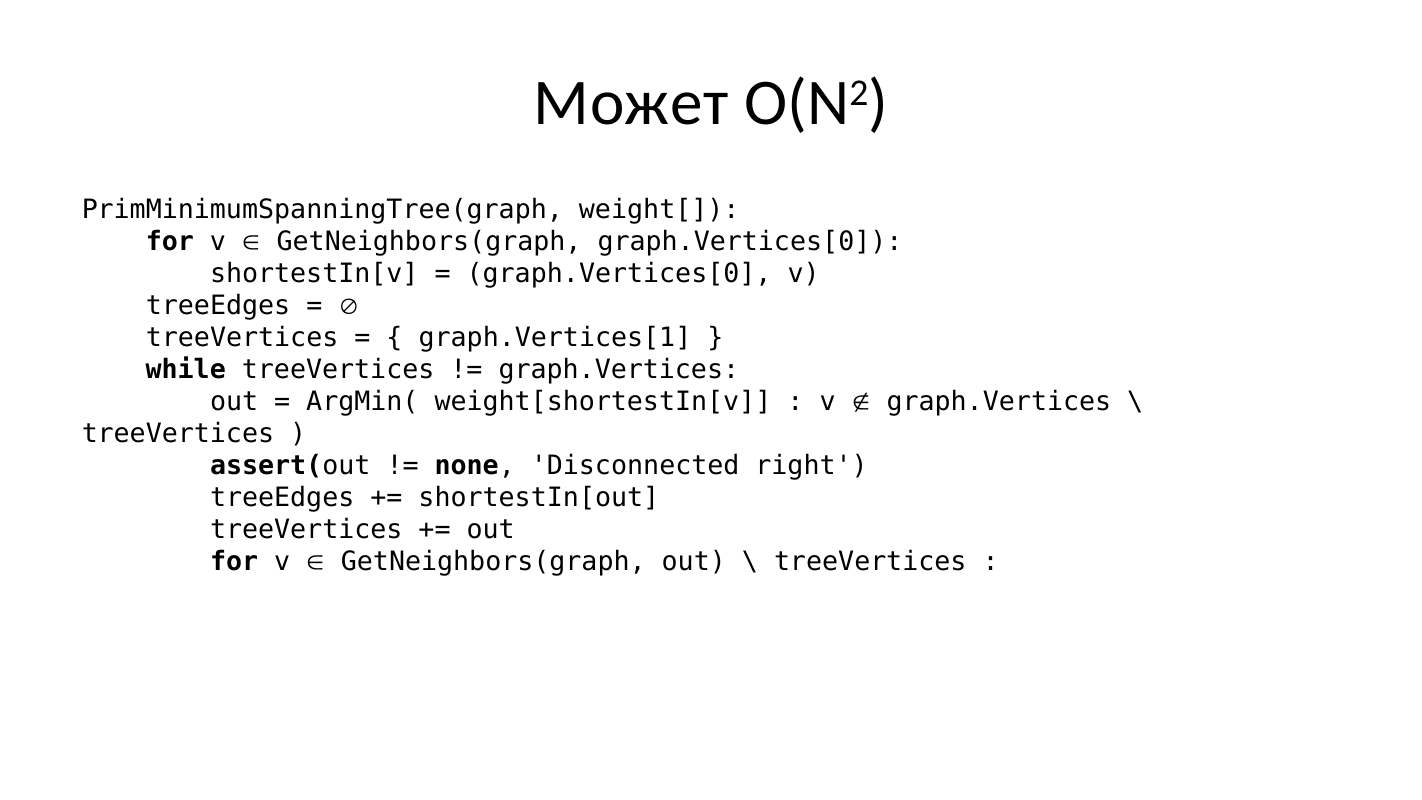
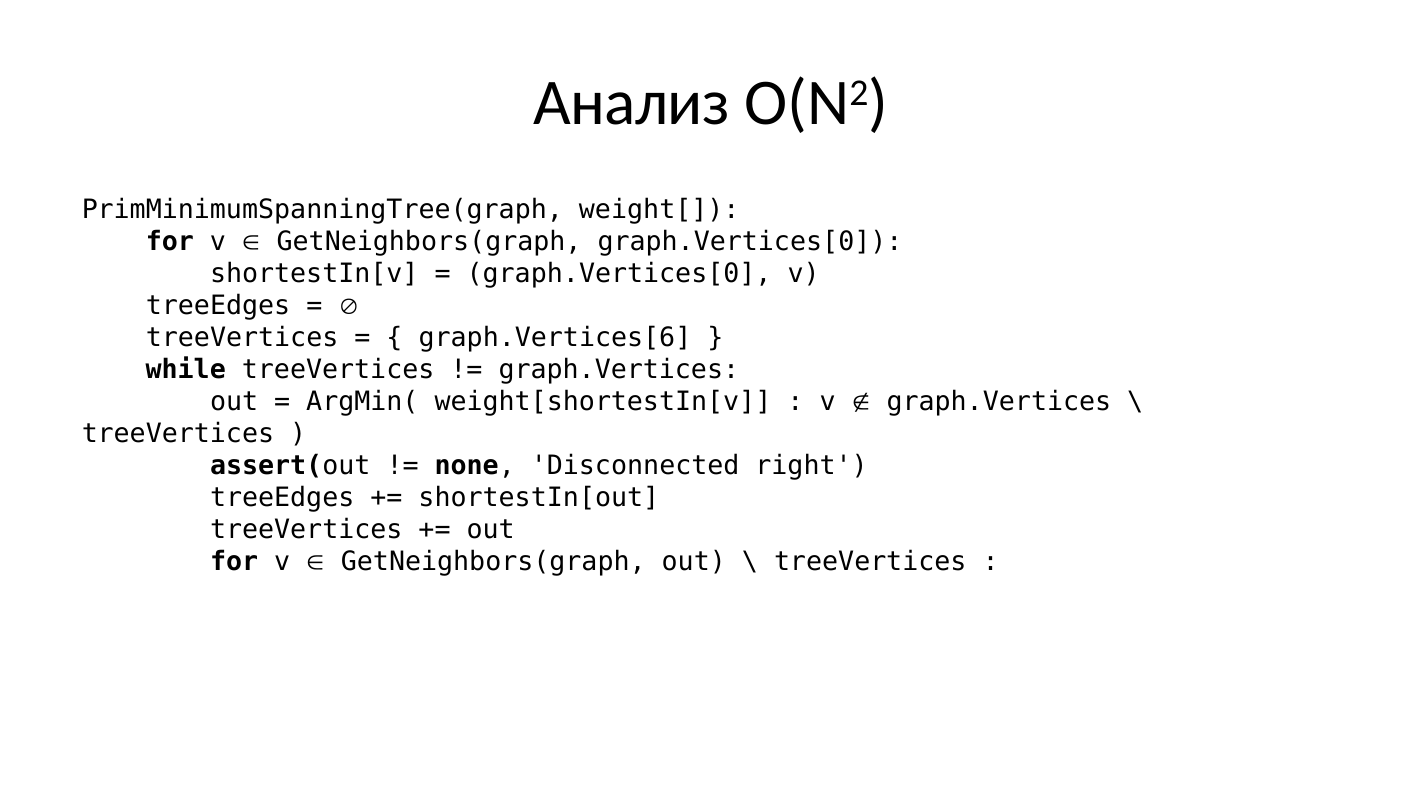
Может: Может -> Анализ (632, 103)
graph.Vertices[1: graph.Vertices[1 -> graph.Vertices[6 (555, 338)
